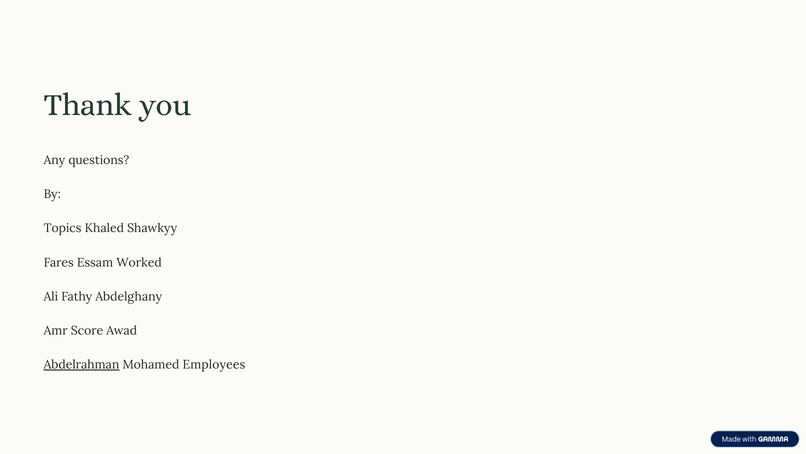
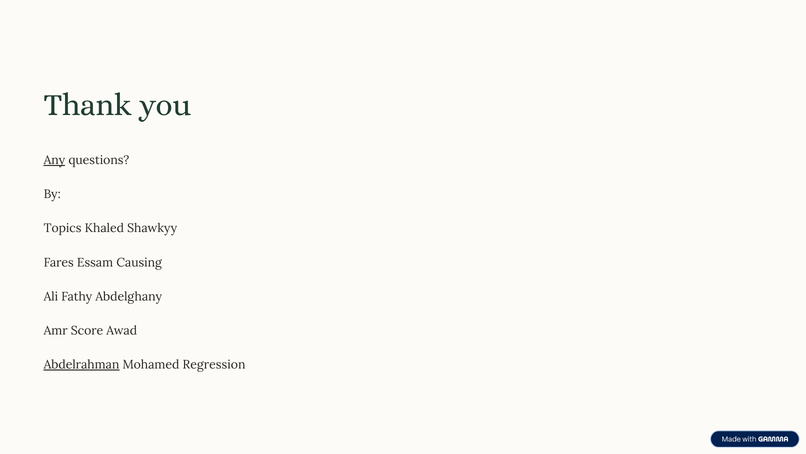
Any underline: none -> present (54, 160)
Worked: Worked -> Causing (139, 262)
Employees: Employees -> Regression (214, 364)
